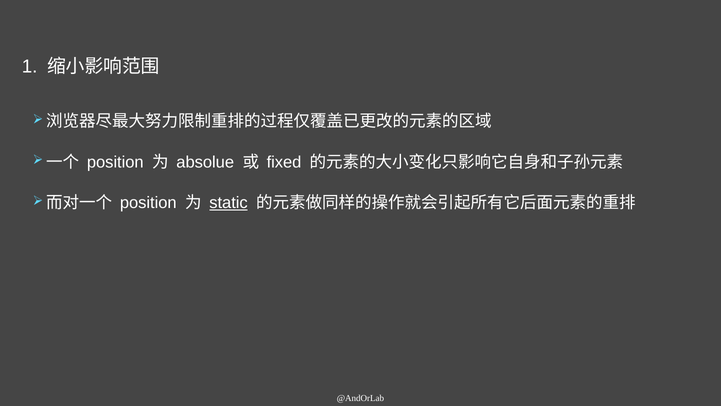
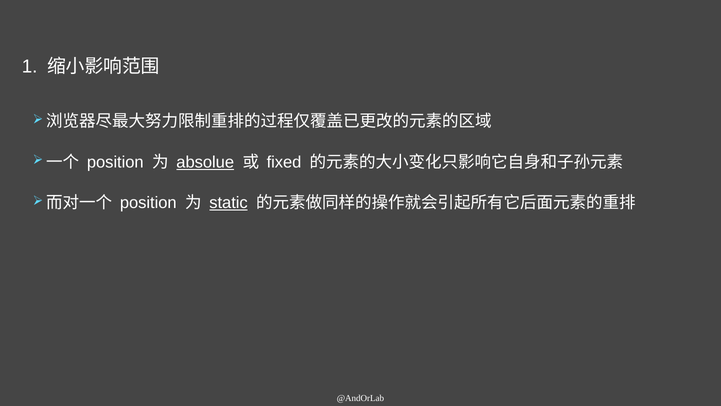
absolue underline: none -> present (205, 162)
